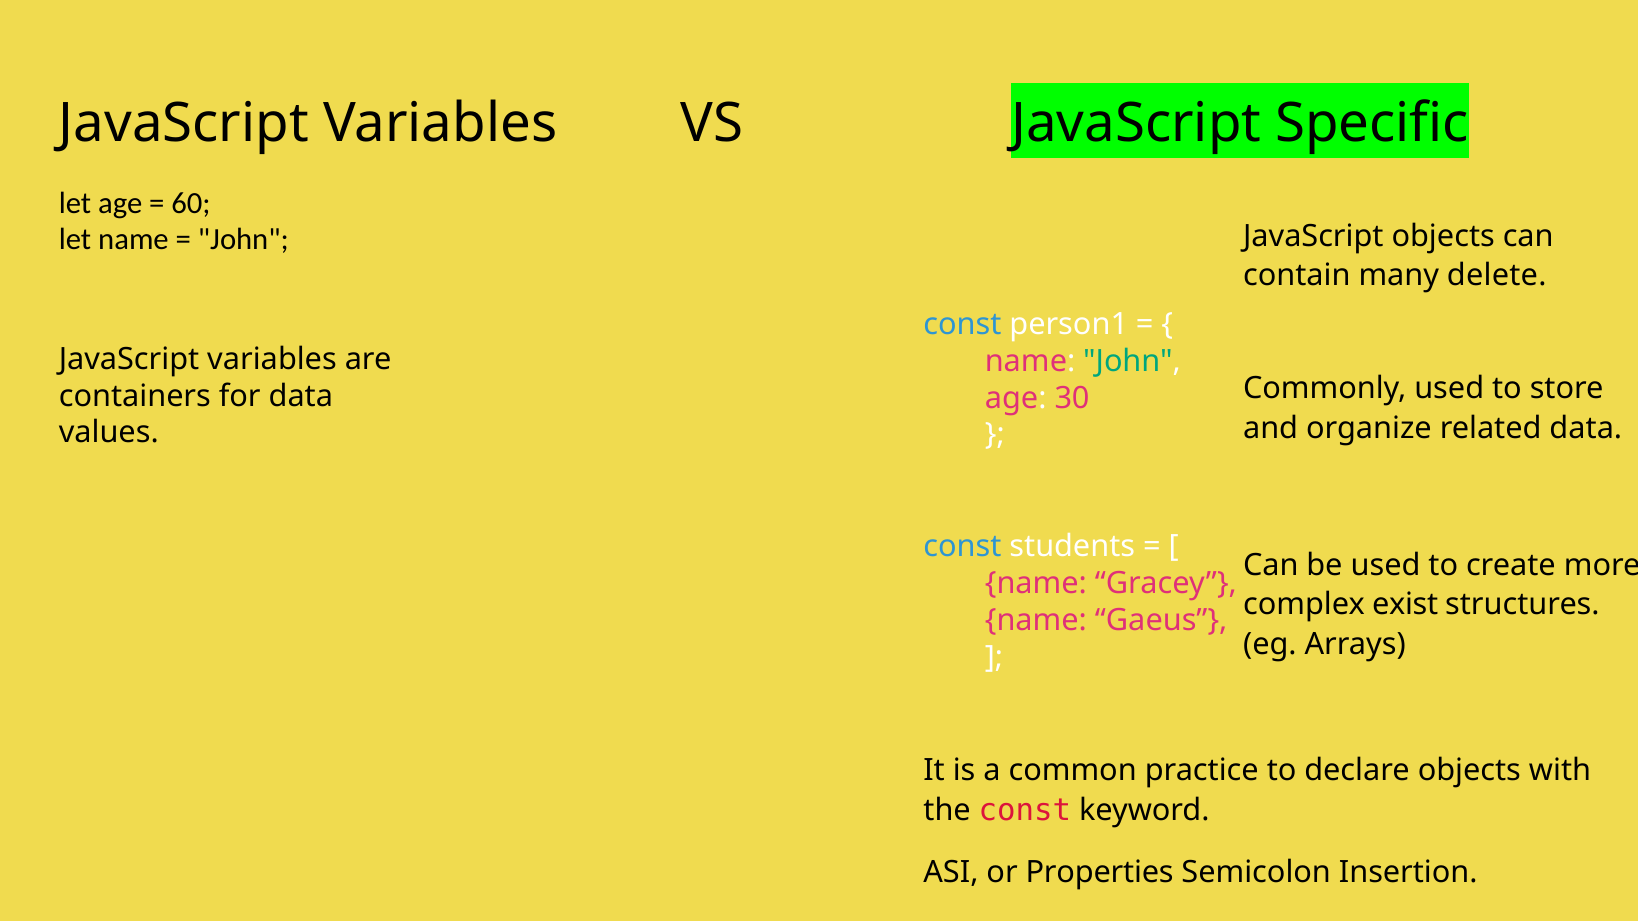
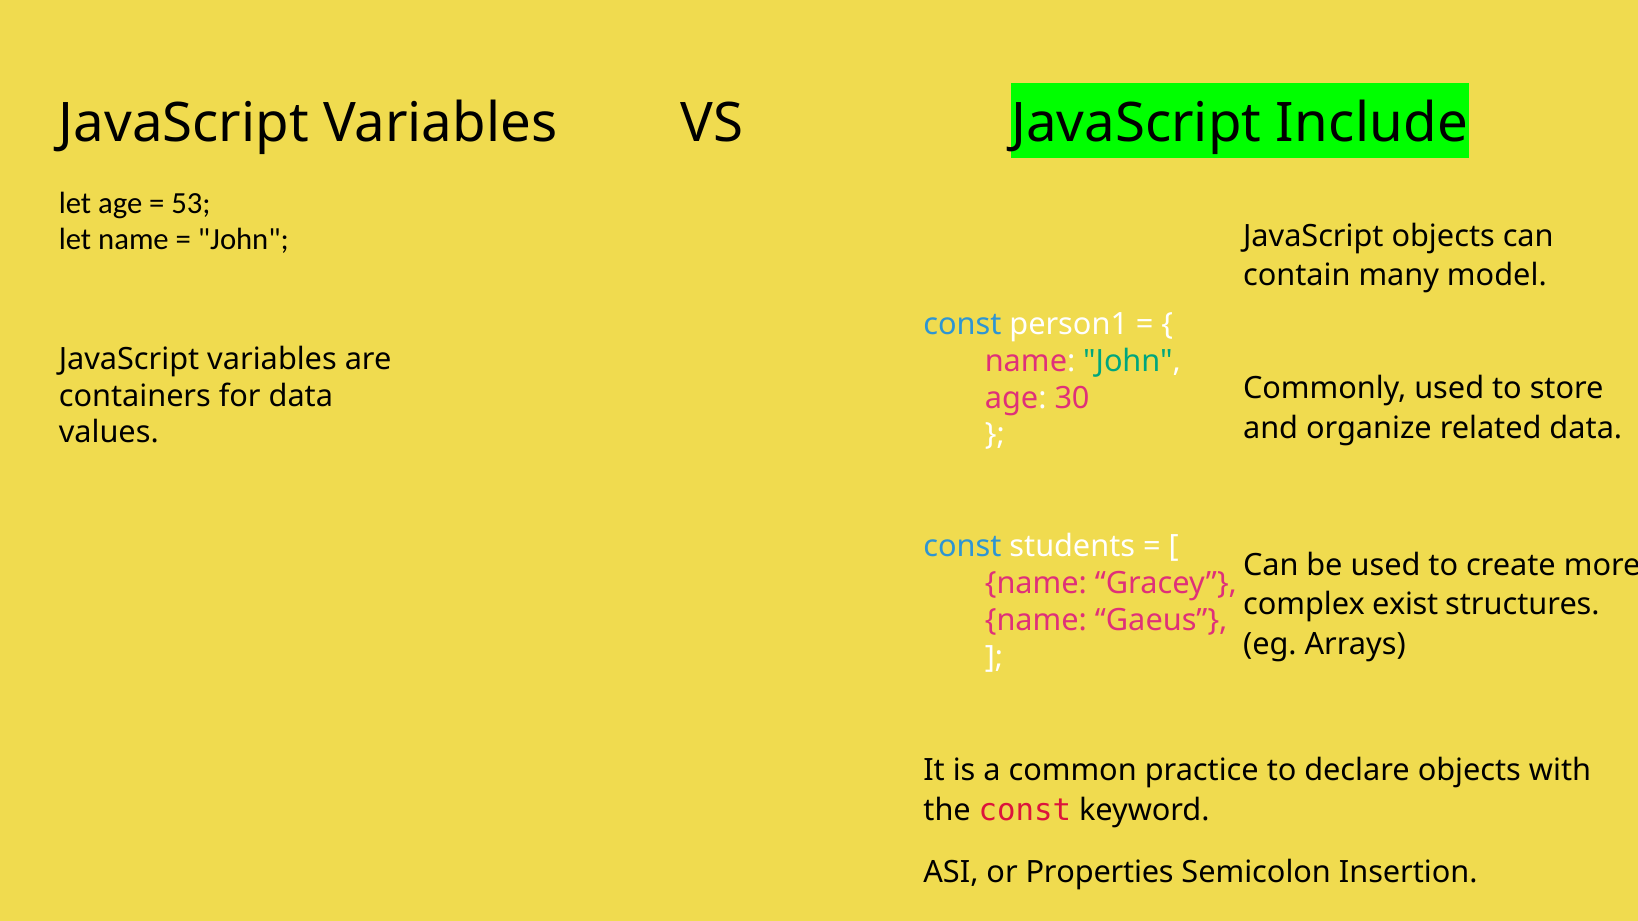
Specific: Specific -> Include (1372, 124)
60: 60 -> 53 (191, 203)
delete: delete -> model (1497, 276)
